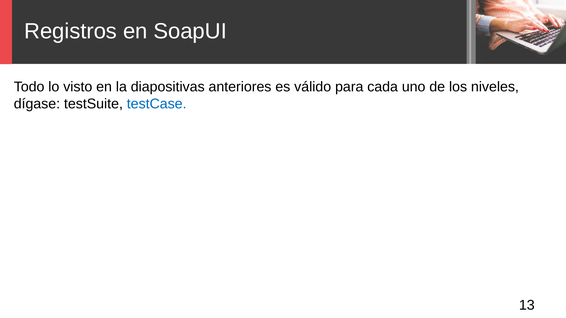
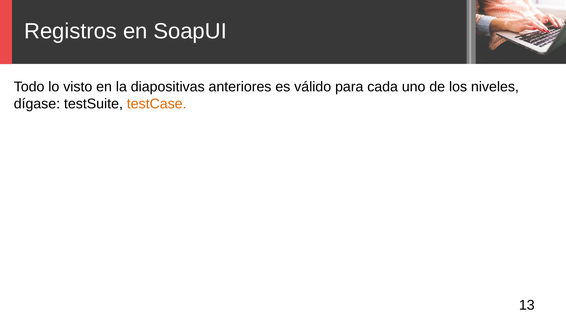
testCase colour: blue -> orange (157, 104)
